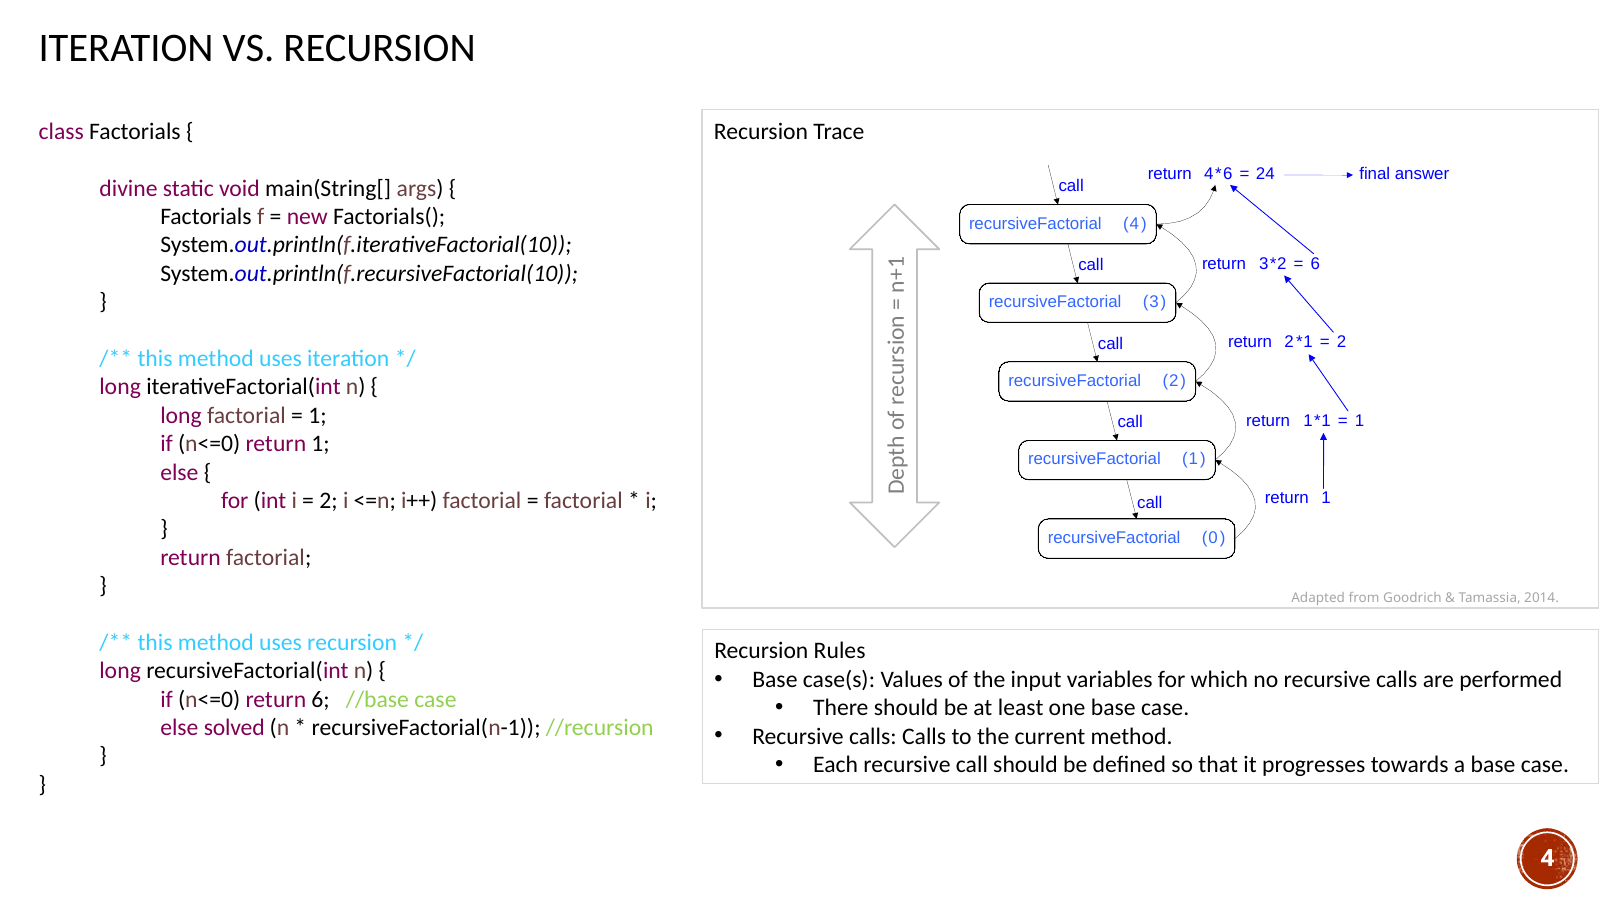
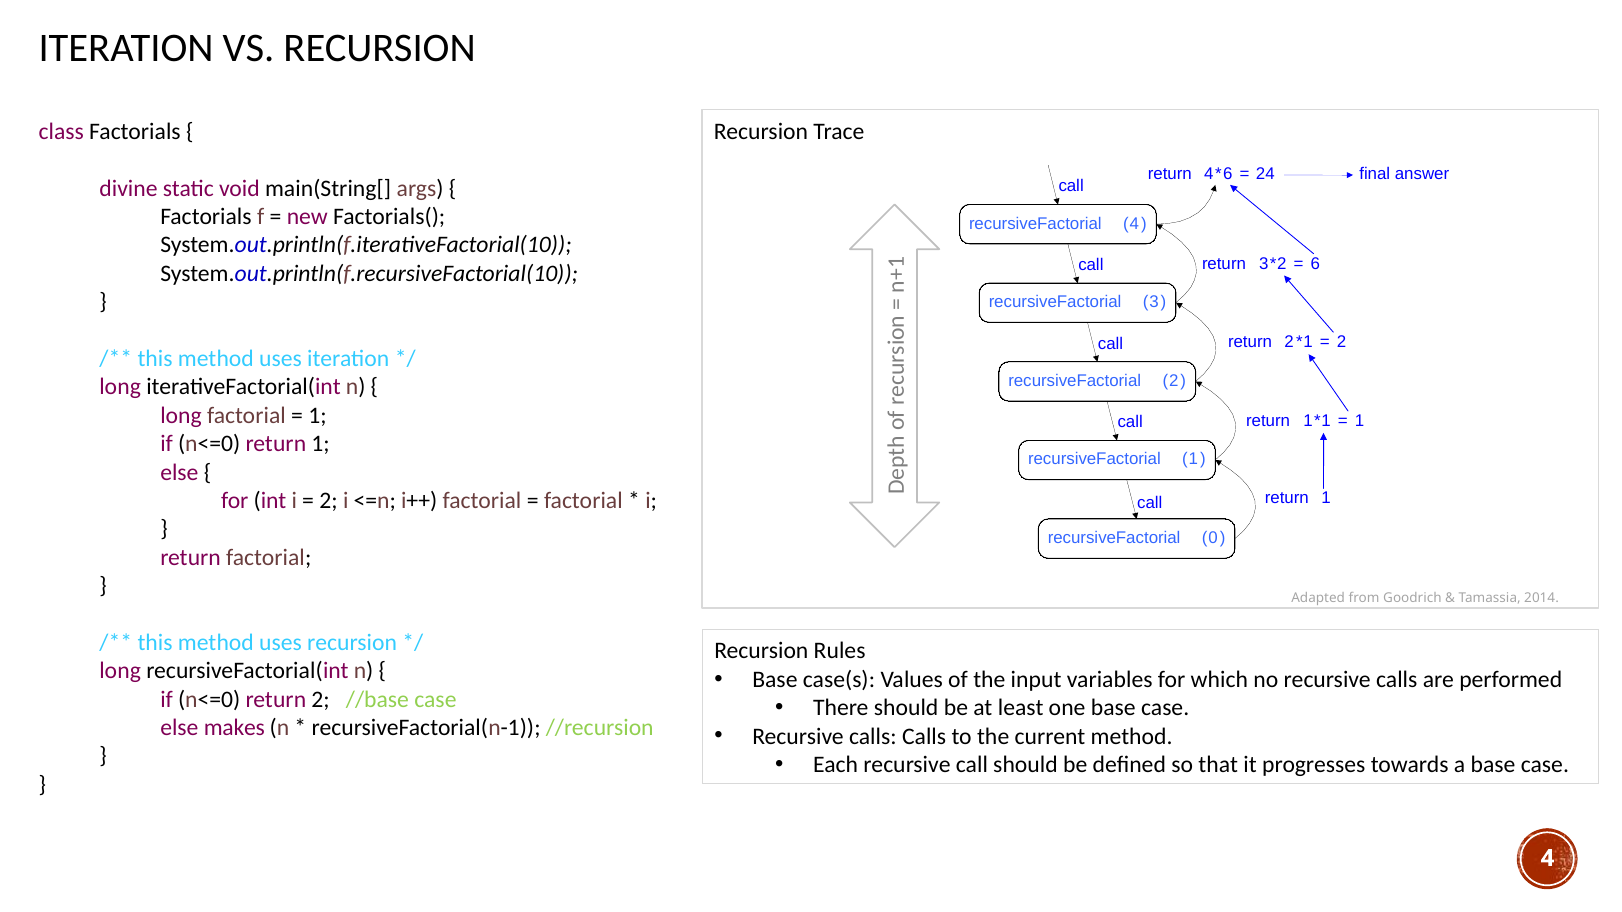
return 6: 6 -> 2 (321, 700)
solved: solved -> makes (234, 728)
